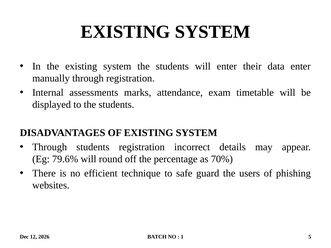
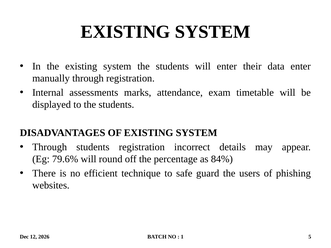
70%: 70% -> 84% (222, 159)
